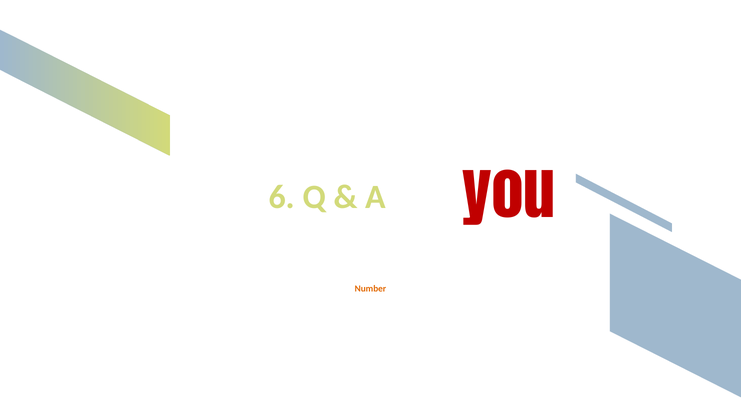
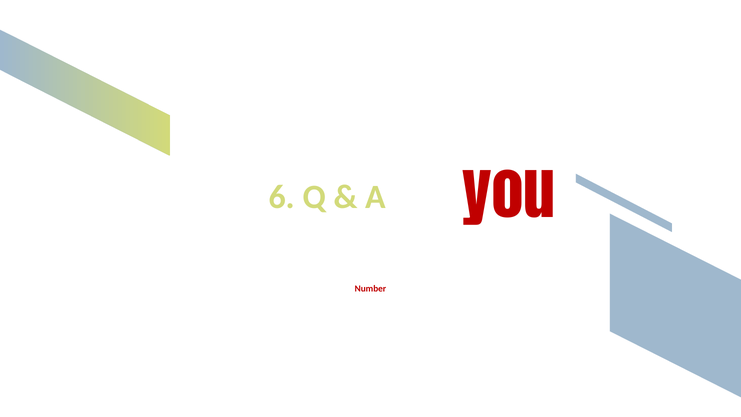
Number colour: orange -> red (370, 288)
